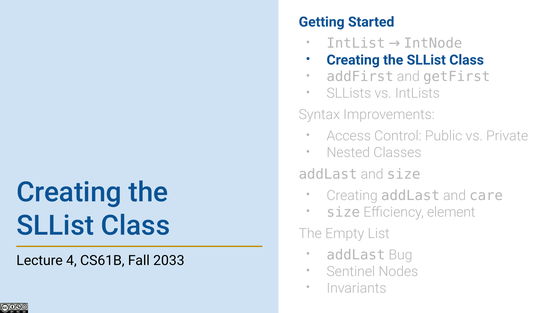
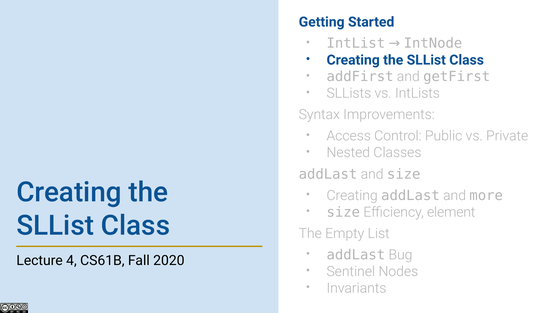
care: care -> more (486, 196)
2033: 2033 -> 2020 (169, 261)
